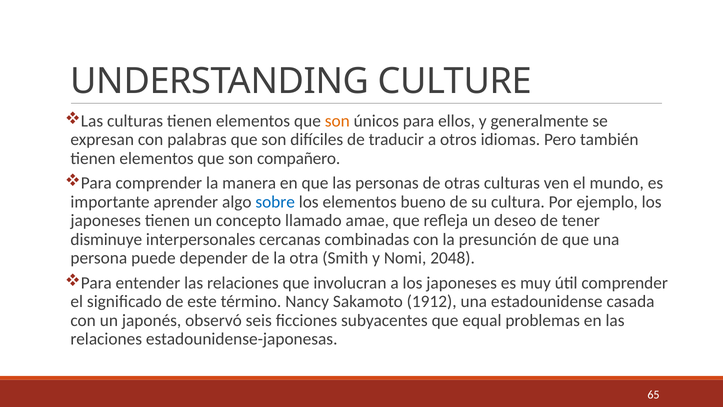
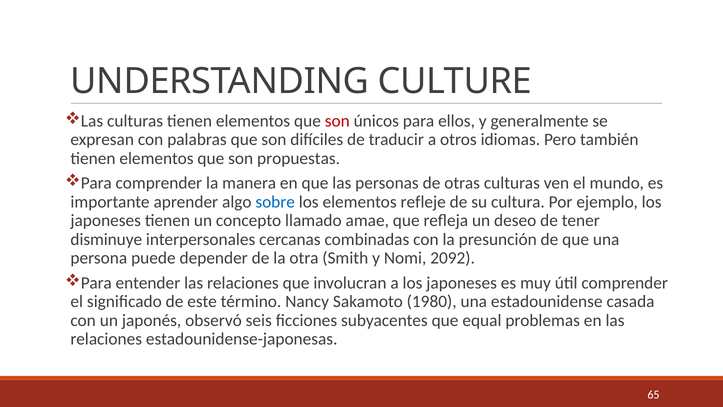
son colour: orange -> red (337, 121)
compañero: compañero -> propuestas (299, 158)
bueno: bueno -> refleje (423, 202)
2048: 2048 -> 2092 (453, 258)
1912: 1912 -> 1980 (432, 301)
